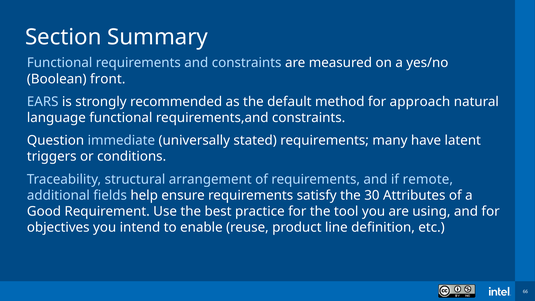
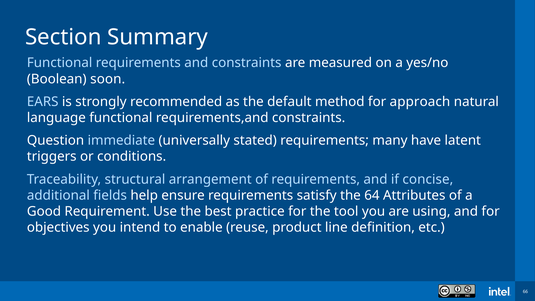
front: front -> soon (108, 79)
remote: remote -> concise (428, 179)
30: 30 -> 64 (372, 195)
